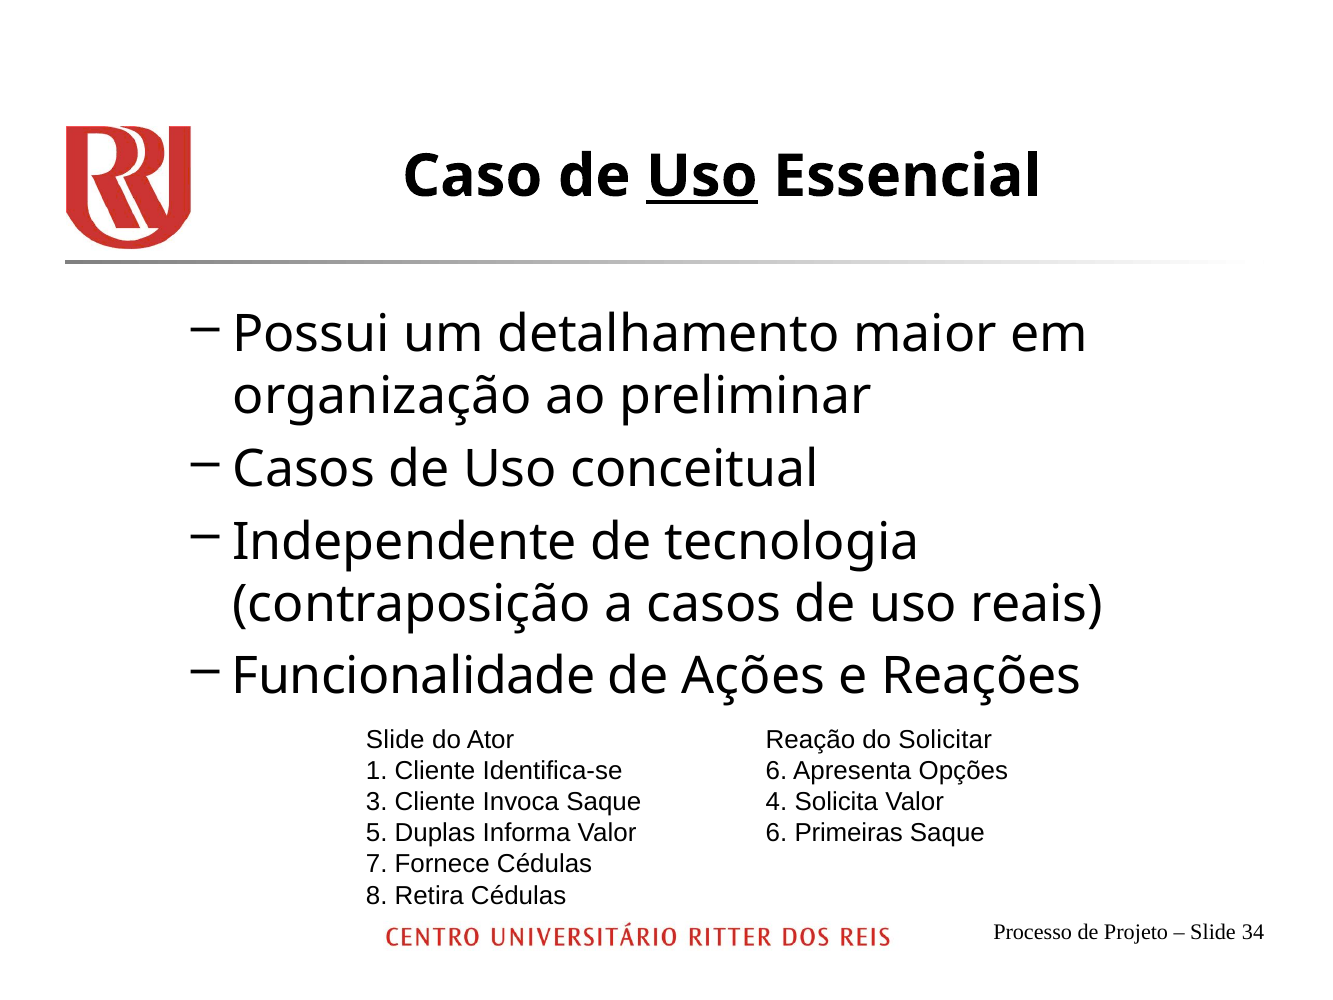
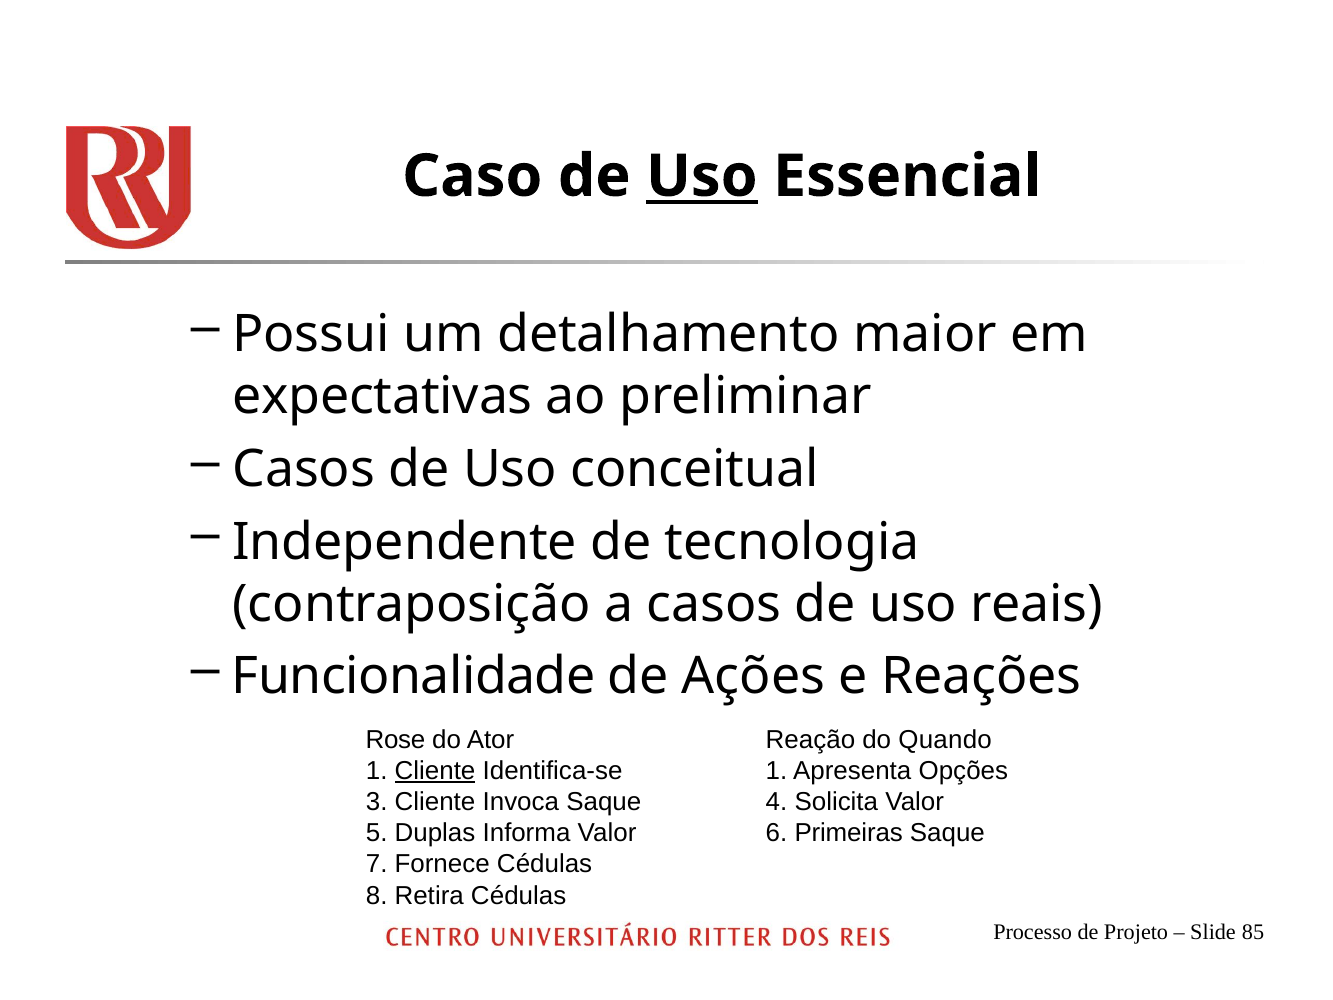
organização: organização -> expectativas (383, 397)
Slide: Slide -> Rose (395, 740)
Solicitar: Solicitar -> Quando (945, 740)
Cliente underline: none -> present (435, 771)
Identifica-se 6: 6 -> 1 (777, 771)
34: 34 -> 85 (1253, 932)
